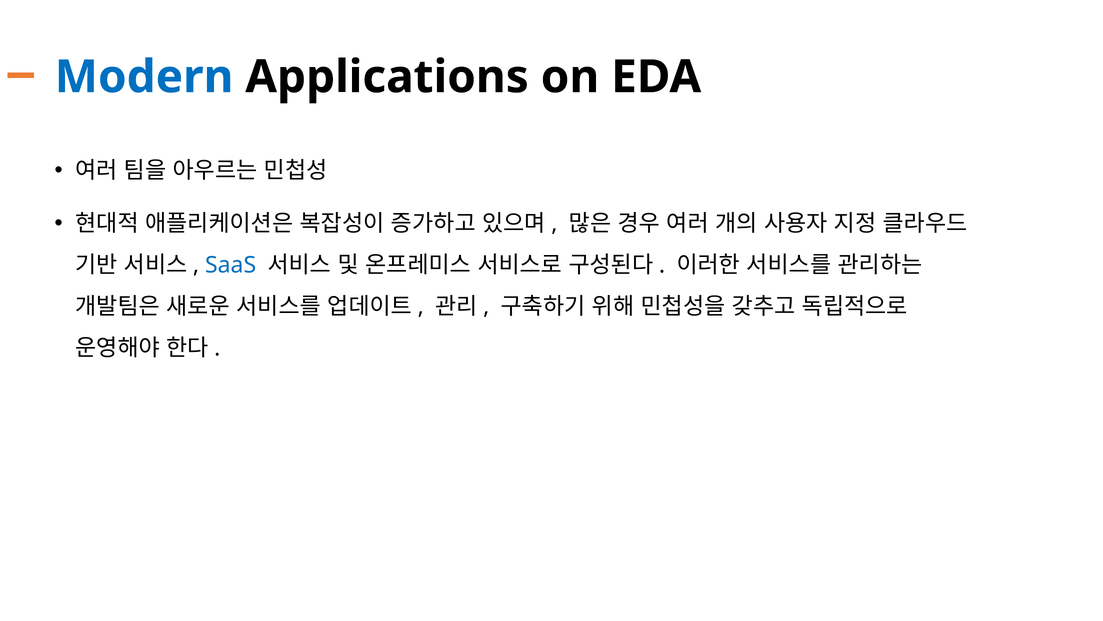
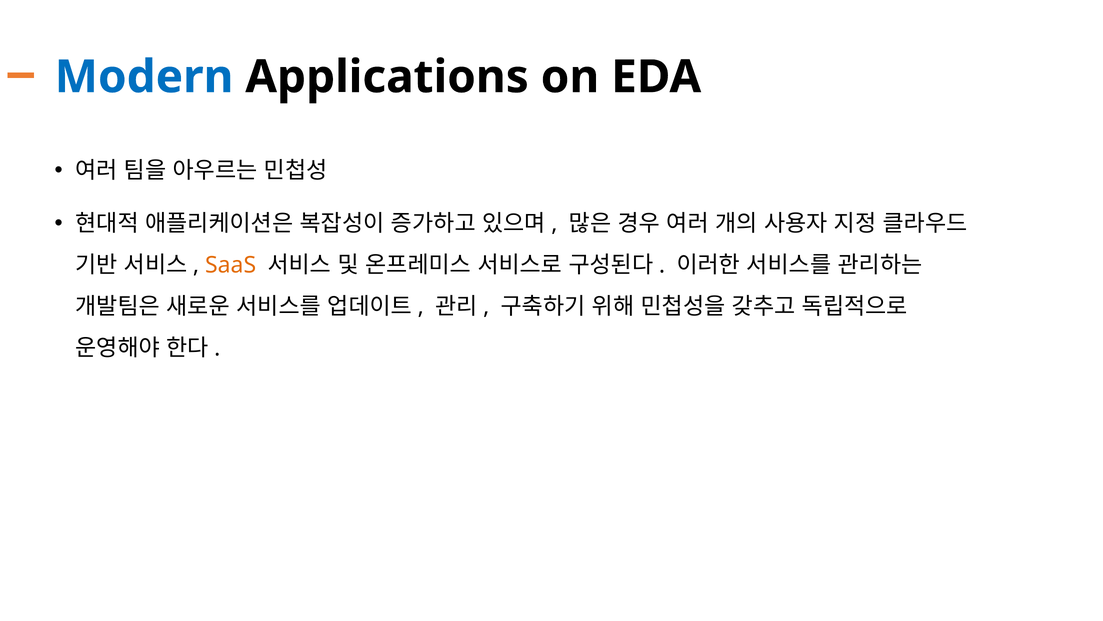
SaaS colour: blue -> orange (231, 265)
